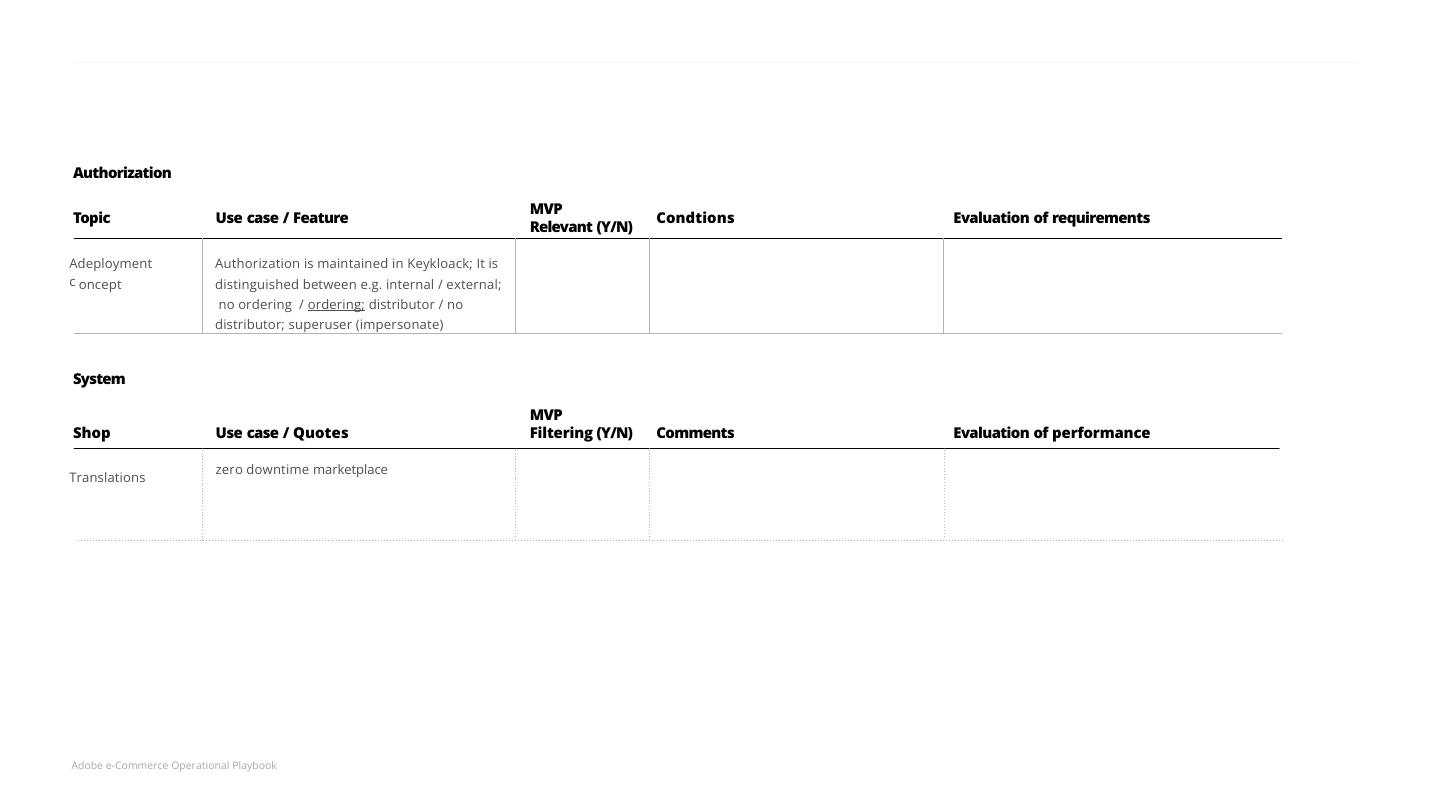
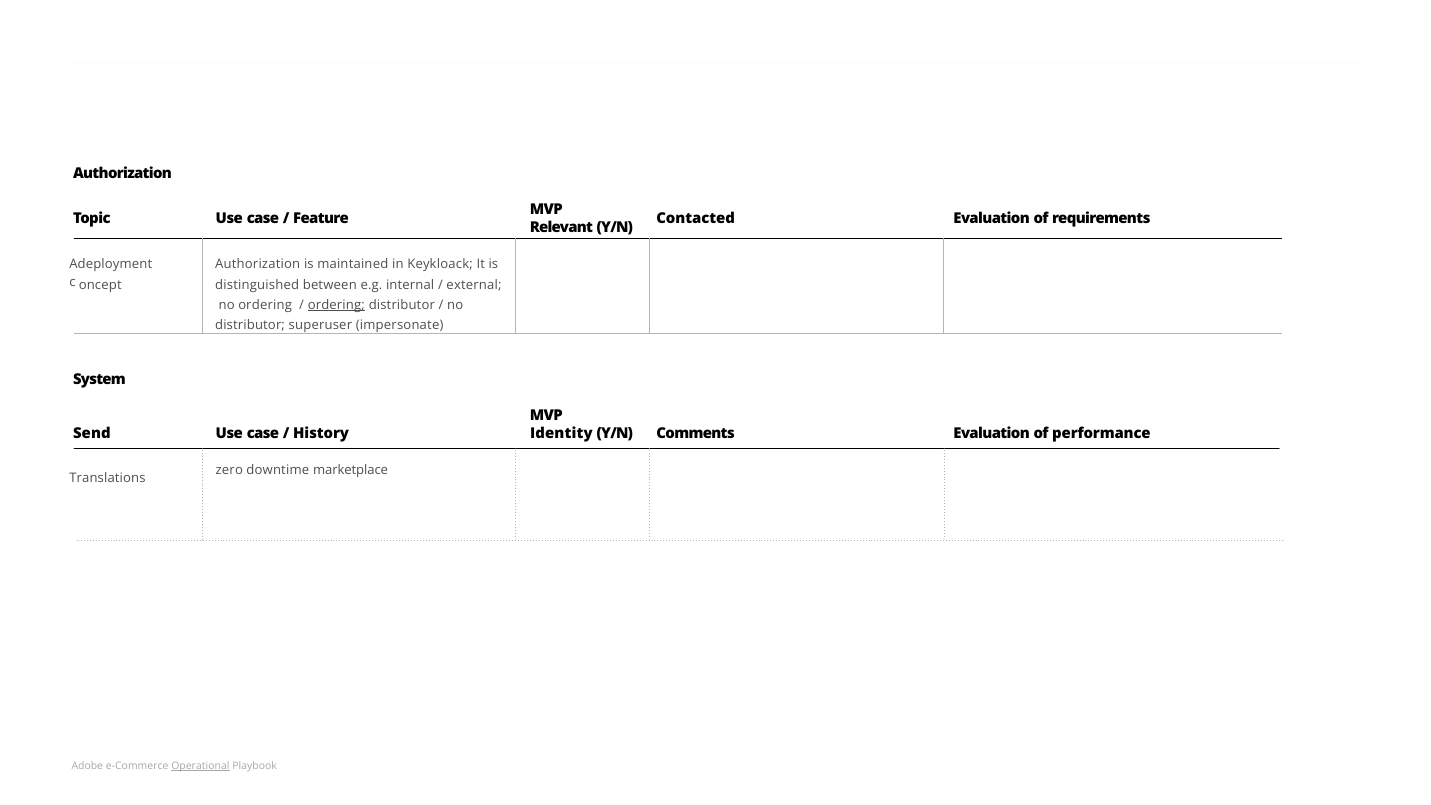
Condtions: Condtions -> Contacted (696, 219)
Shop: Shop -> Send (92, 433)
Quotes: Quotes -> History (321, 433)
Filtering: Filtering -> Identity (561, 433)
Operational underline: none -> present (200, 766)
